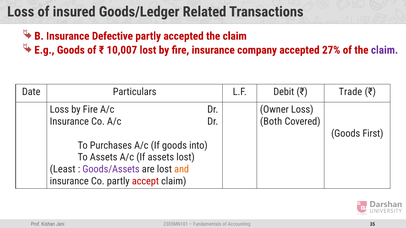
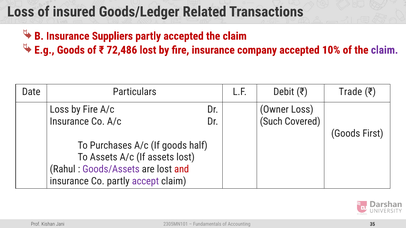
Defective: Defective -> Suppliers (112, 36)
10,007: 10,007 -> 72,486 (122, 50)
27%: 27% -> 10% (331, 50)
Both: Both -> Such (271, 122)
into: into -> half (198, 146)
Least: Least -> Rahul (63, 169)
and colour: orange -> red (182, 169)
accept colour: red -> purple (145, 181)
